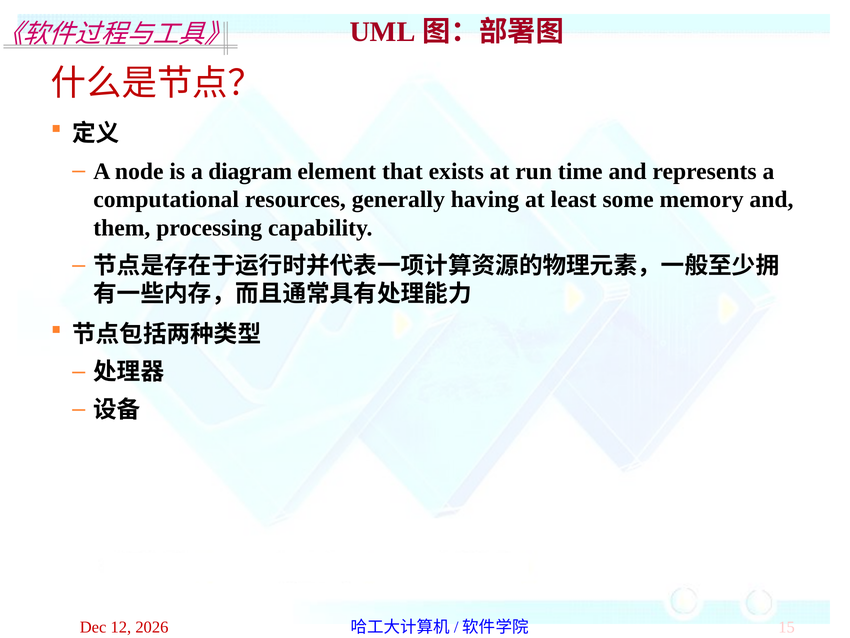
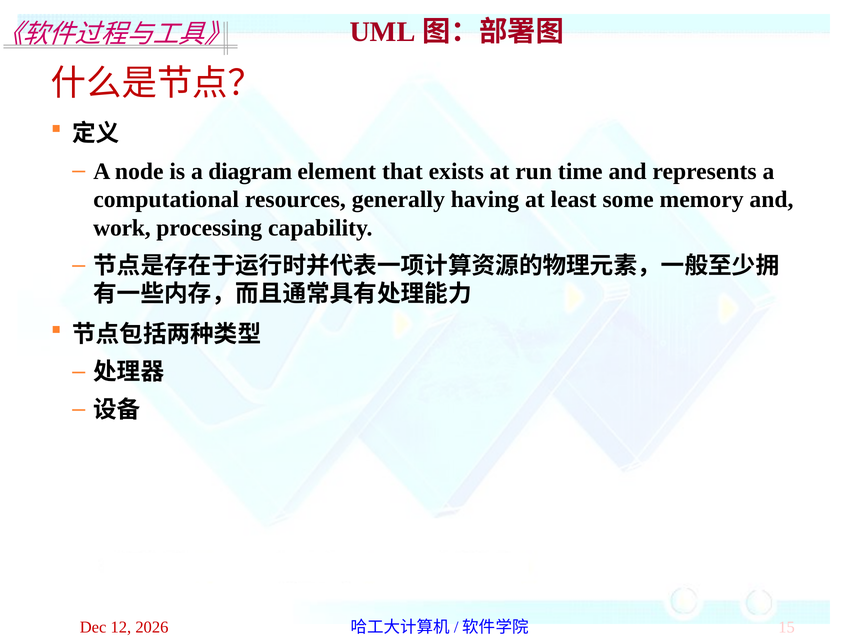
them: them -> work (122, 228)
